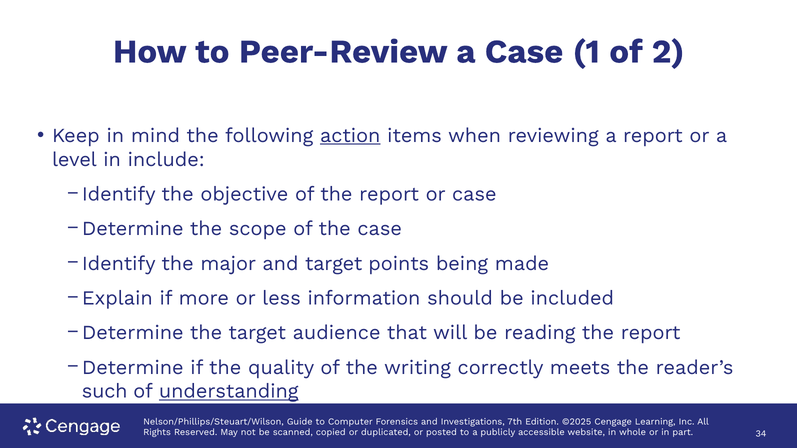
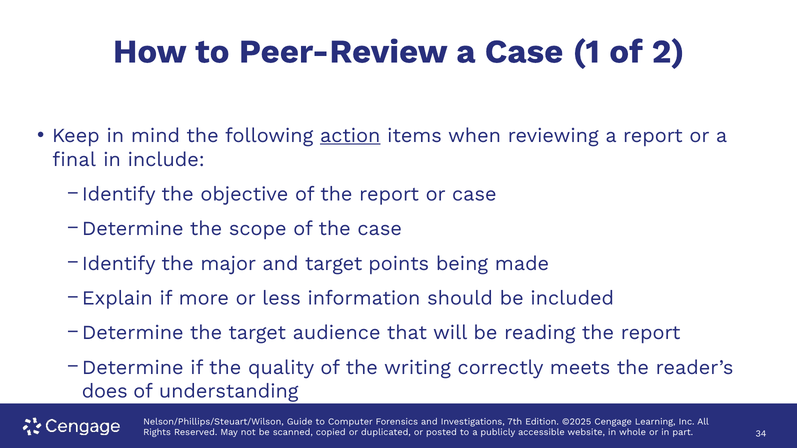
level: level -> final (74, 160)
such: such -> does (105, 392)
understanding underline: present -> none (229, 392)
